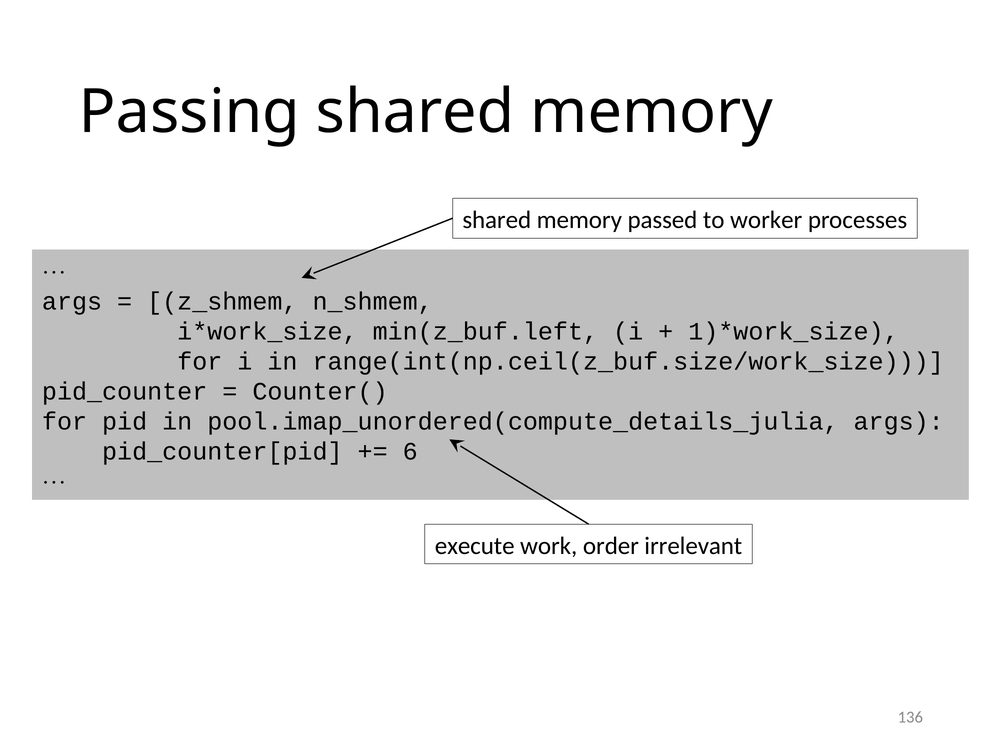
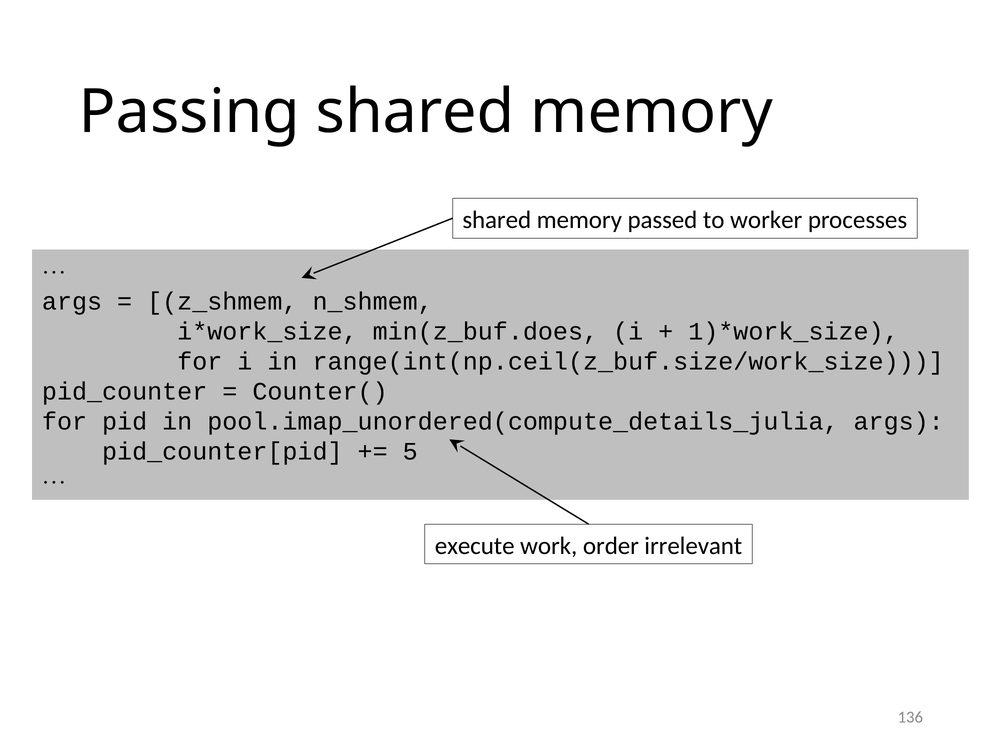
min(z_buf.left: min(z_buf.left -> min(z_buf.does (485, 332)
6: 6 -> 5 (410, 452)
